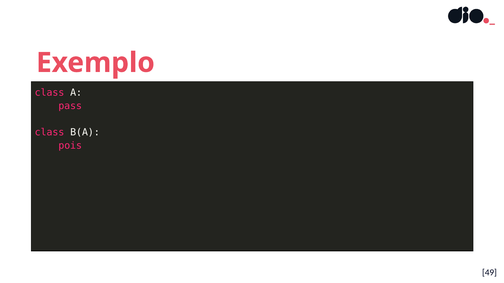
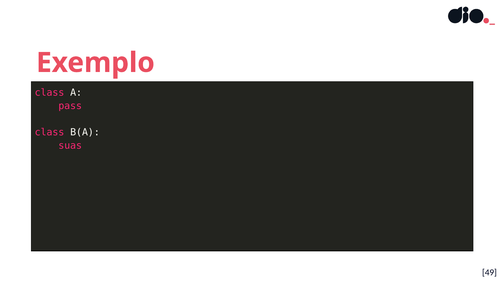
pois: pois -> suas (70, 146)
